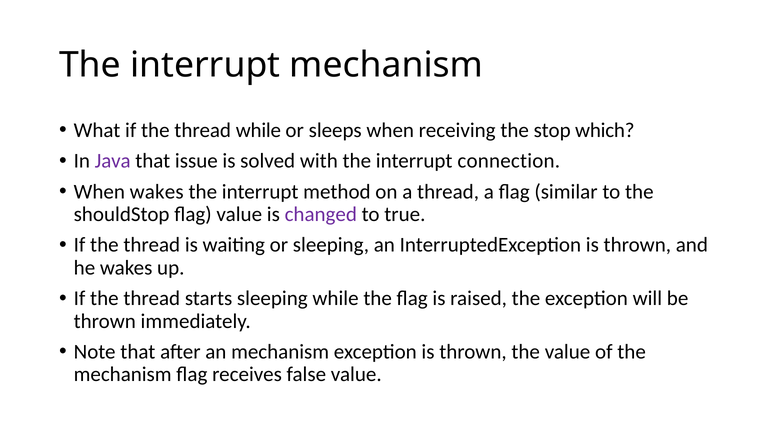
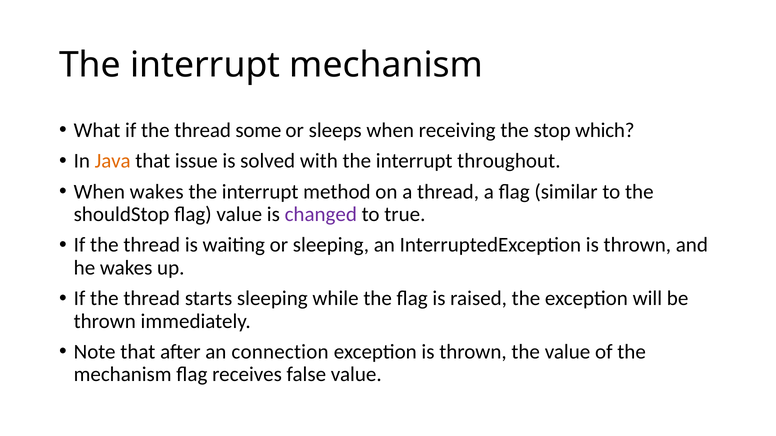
thread while: while -> some (258, 130)
Java colour: purple -> orange (113, 161)
connection: connection -> throughout (509, 161)
an mechanism: mechanism -> connection (280, 352)
